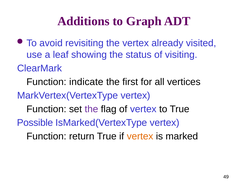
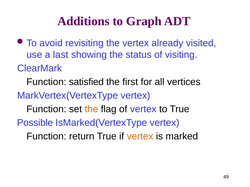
leaf: leaf -> last (61, 55)
indicate: indicate -> satisfied (86, 82)
the colour: purple -> orange (91, 109)
